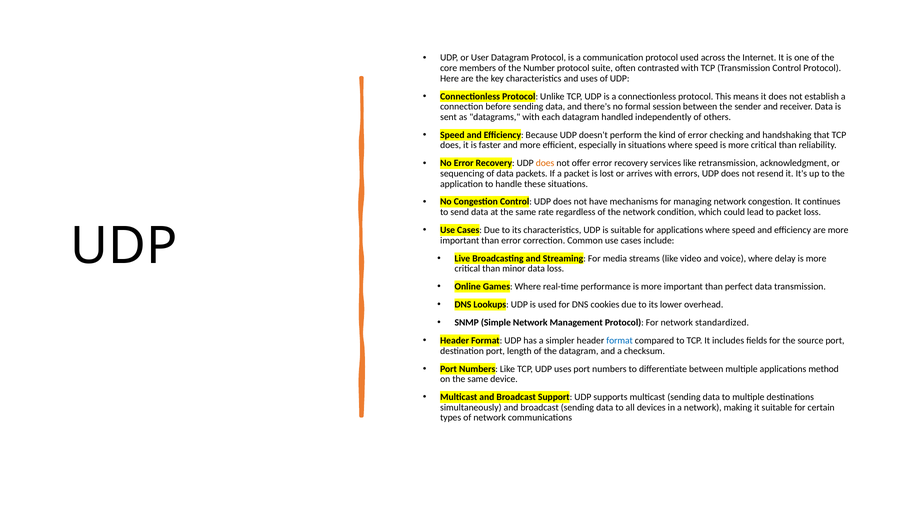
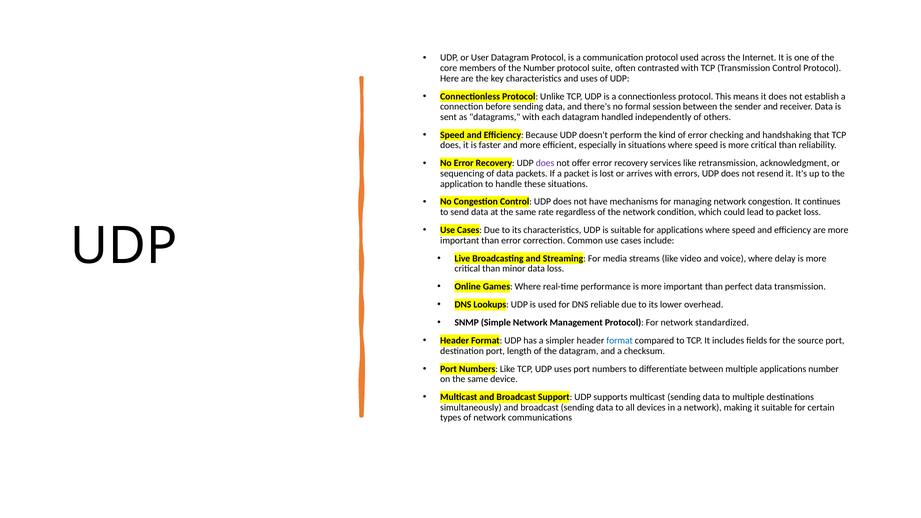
does colour: orange -> purple (545, 163)
cookies: cookies -> reliable (605, 305)
applications method: method -> number (824, 369)
